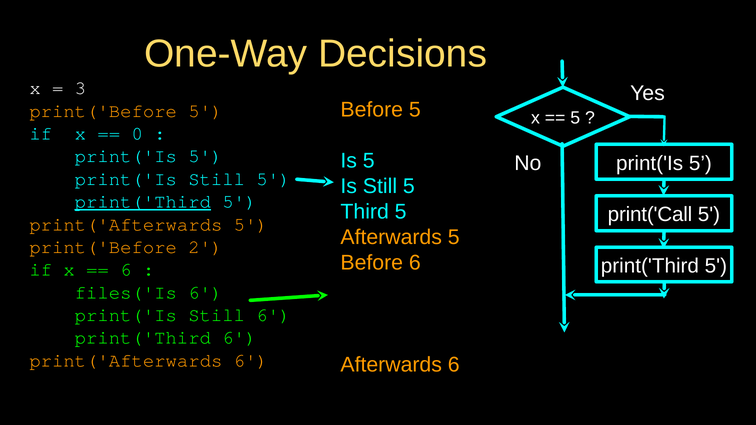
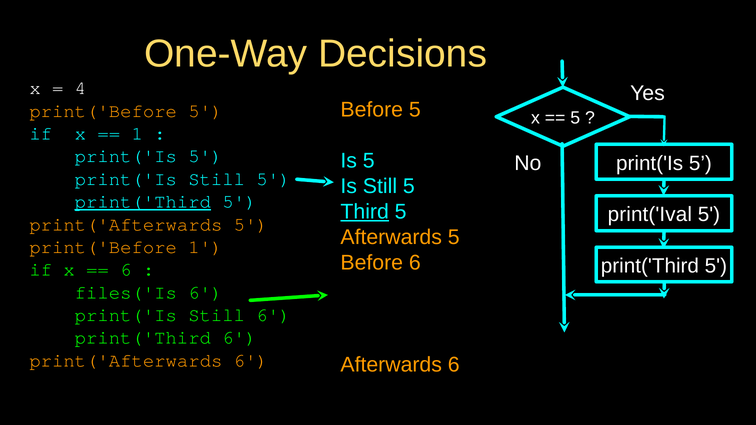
3: 3 -> 4 (80, 88)
0: 0 -> 1 (137, 134)
Third underline: none -> present (365, 212)
print('Call: print('Call -> print('Ival (650, 215)
print('Before 2: 2 -> 1 (205, 247)
